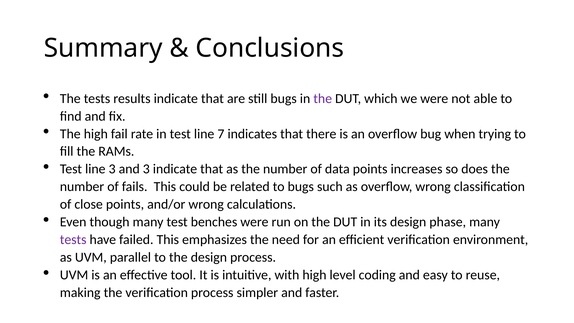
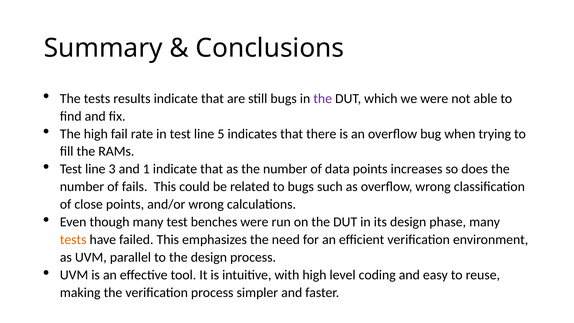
7: 7 -> 5 (221, 134)
and 3: 3 -> 1 (146, 169)
tests colour: purple -> orange (73, 240)
